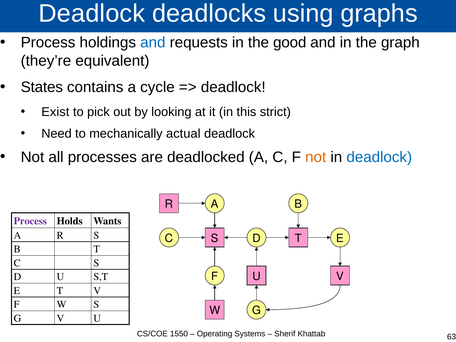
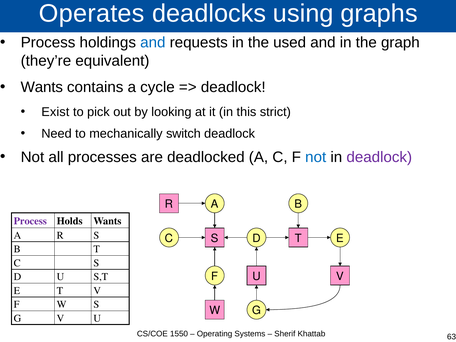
Deadlock: Deadlock -> Operates (92, 14)
good: good -> used (290, 42)
States: States -> Wants (42, 87)
actual: actual -> switch (183, 134)
not colour: orange -> blue (316, 157)
deadlock colour: blue -> purple (379, 157)
